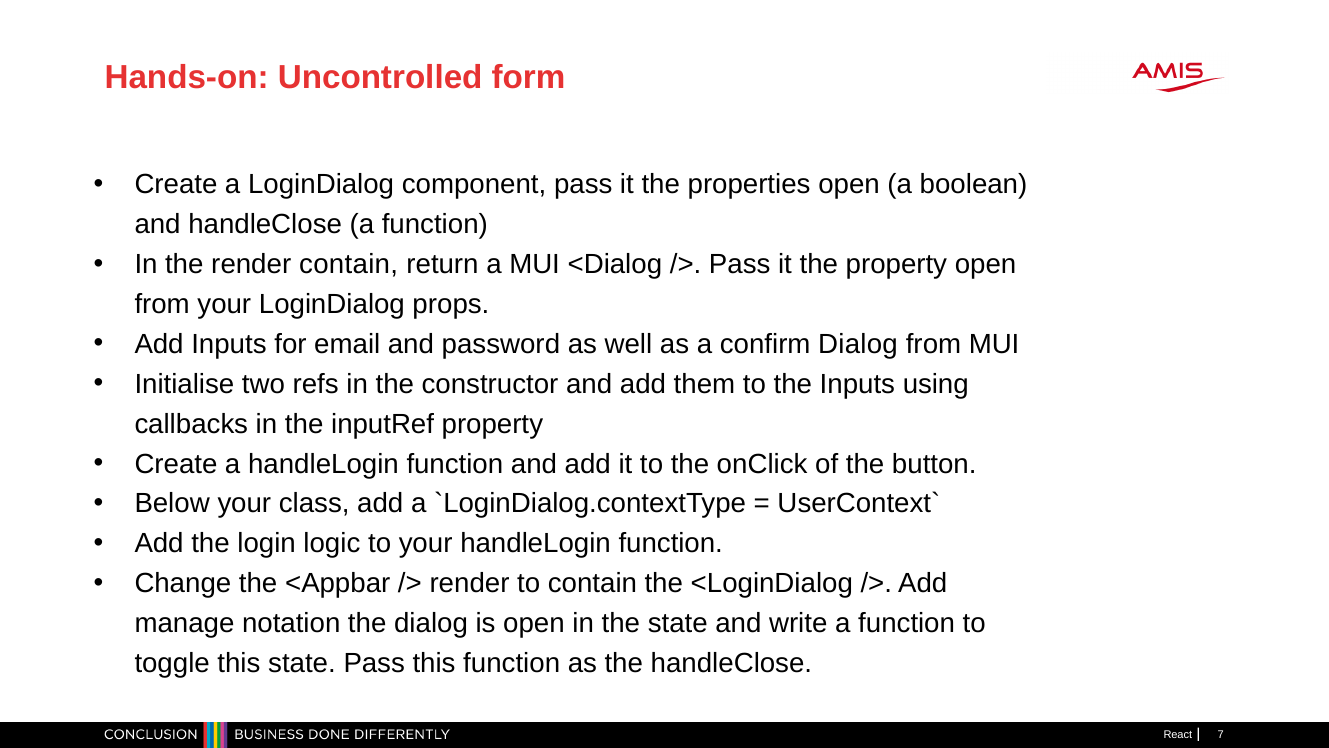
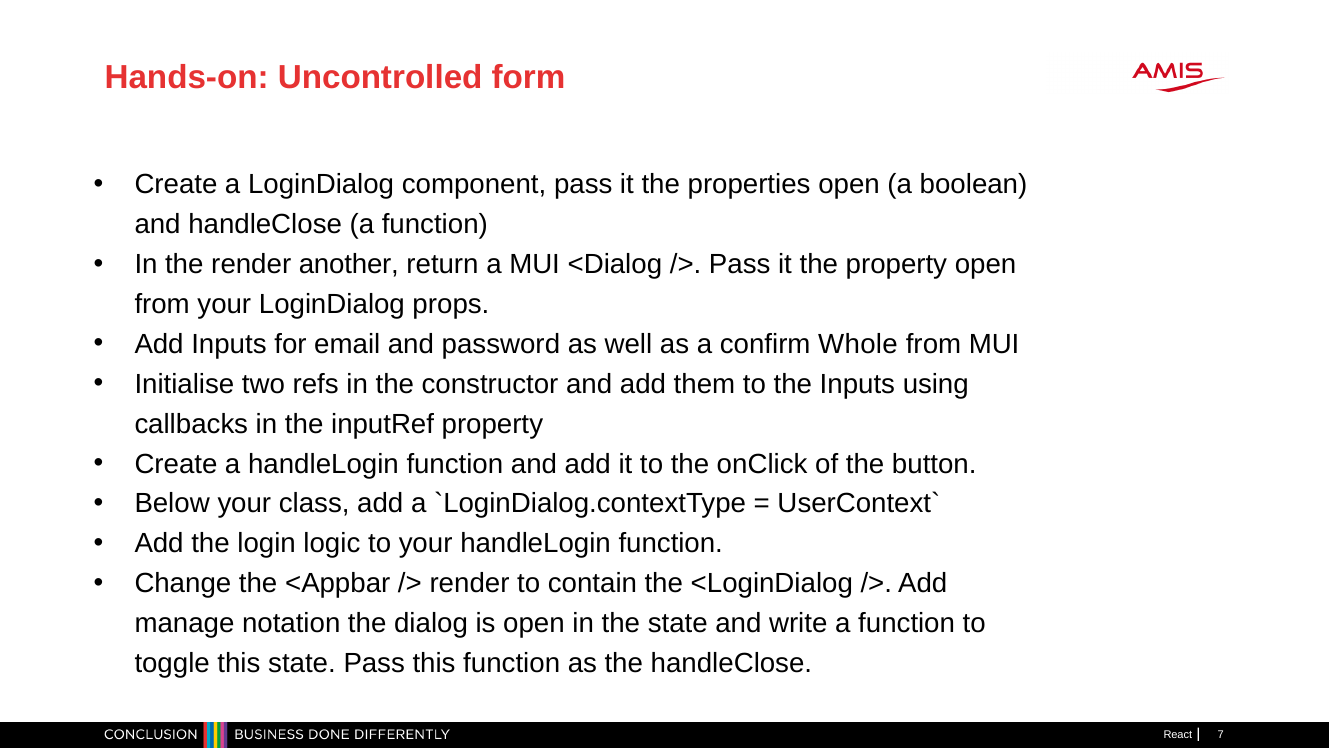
render contain: contain -> another (349, 264)
confirm Dialog: Dialog -> Whole (858, 344)
